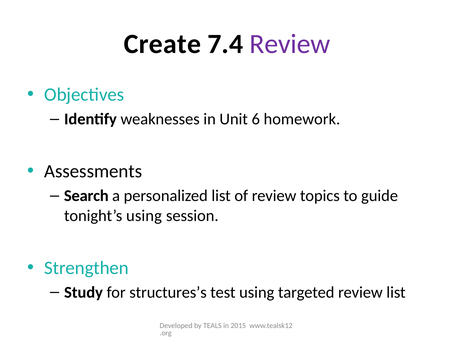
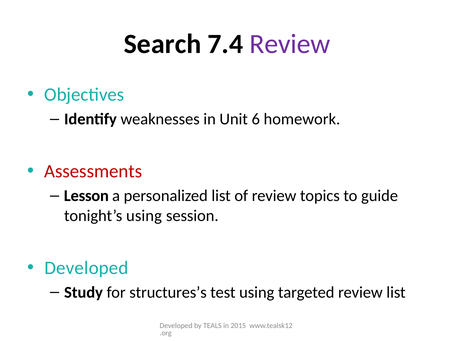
Create: Create -> Search (163, 44)
Assessments colour: black -> red (93, 171)
Search: Search -> Lesson (86, 196)
Strengthen: Strengthen -> Developed (86, 267)
